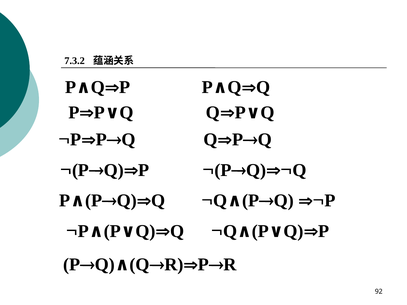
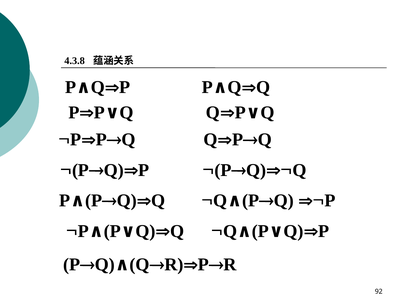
7.3.2: 7.3.2 -> 4.3.8 (75, 61)
